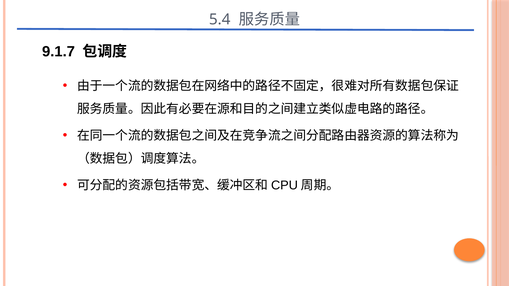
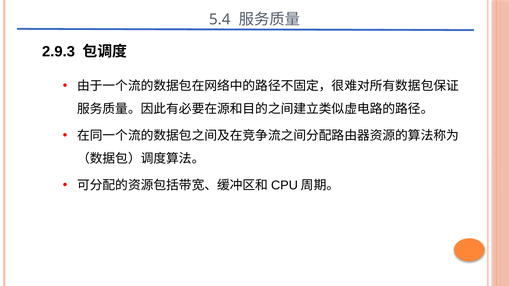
9.1.7: 9.1.7 -> 2.9.3 (58, 52)
